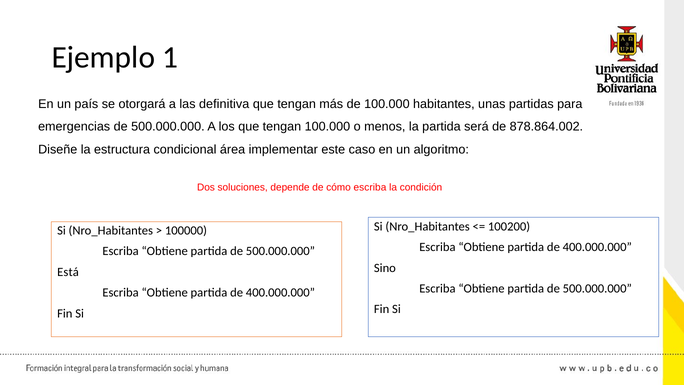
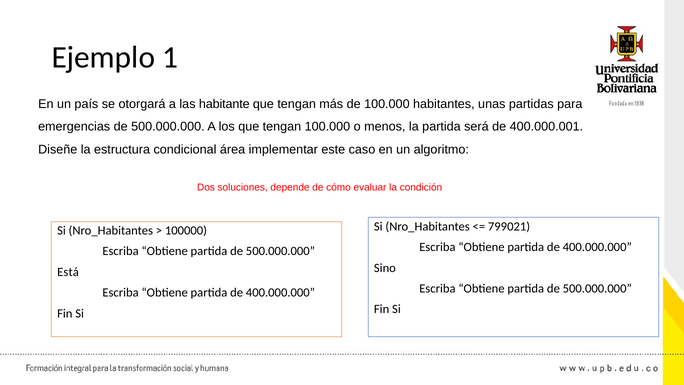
definitiva: definitiva -> habitante (224, 104)
878.864.002: 878.864.002 -> 400.000.001 (546, 127)
cómo escriba: escriba -> evaluar (370, 188)
100200: 100200 -> 799021 (509, 226)
